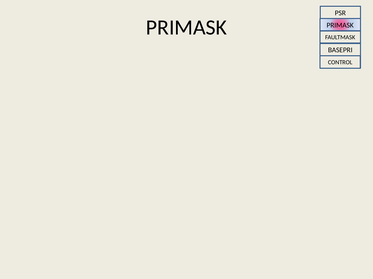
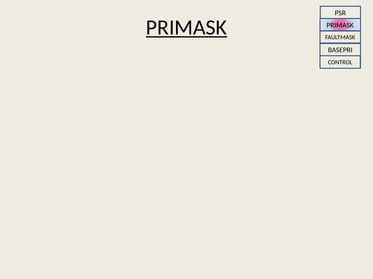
PRIMASK underline: none -> present (186, 28)
